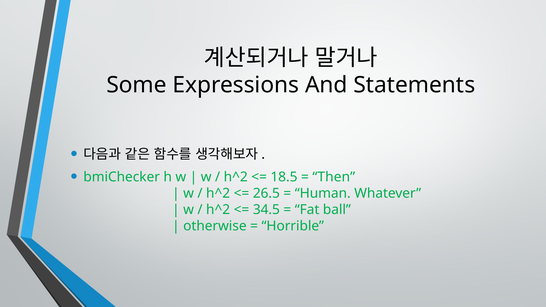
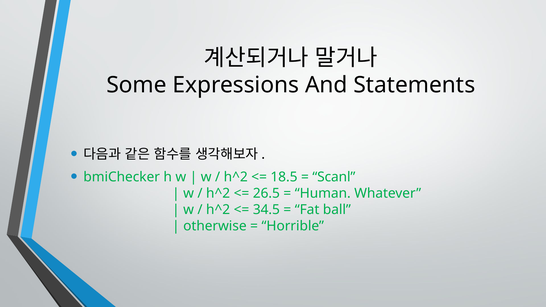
Then: Then -> Scanl (334, 177)
